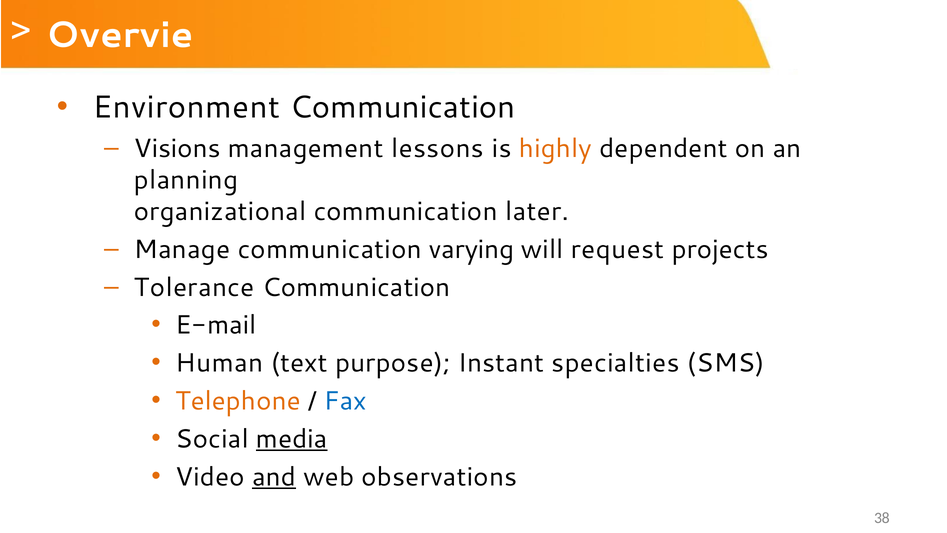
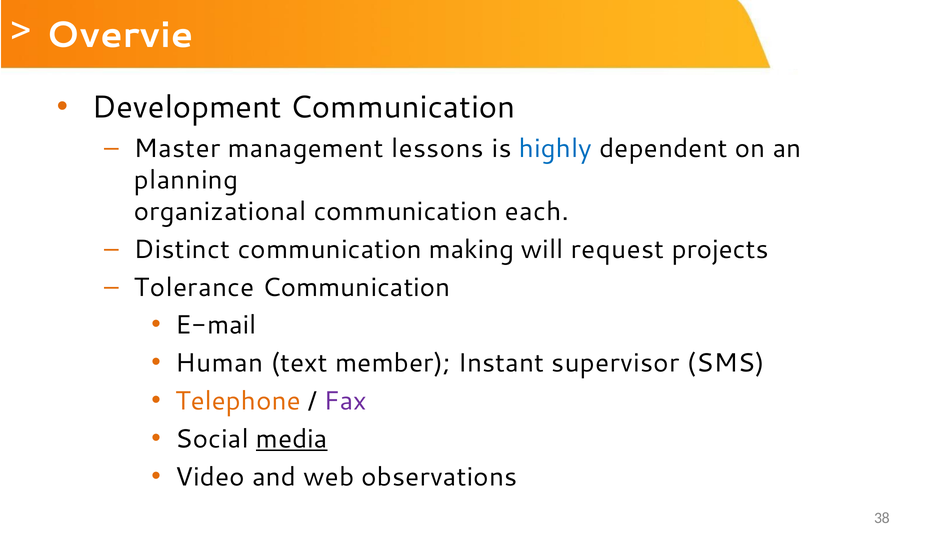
Environment: Environment -> Development (187, 107)
Visions: Visions -> Master (177, 148)
highly colour: orange -> blue (555, 148)
later: later -> each (537, 211)
Manage: Manage -> Distinct (182, 249)
varying: varying -> making (472, 249)
purpose: purpose -> member (393, 363)
specialties: specialties -> supervisor (615, 363)
Fax colour: blue -> purple (345, 401)
and underline: present -> none (274, 477)
